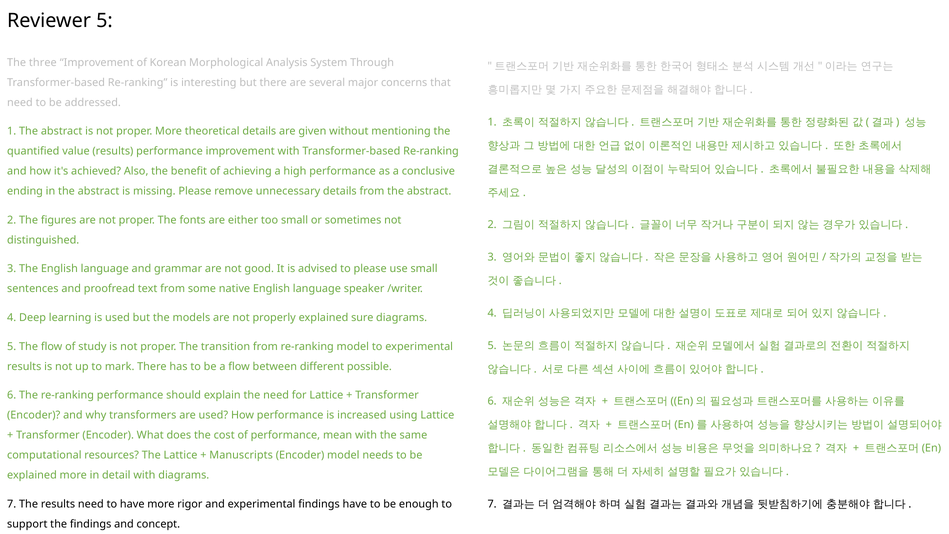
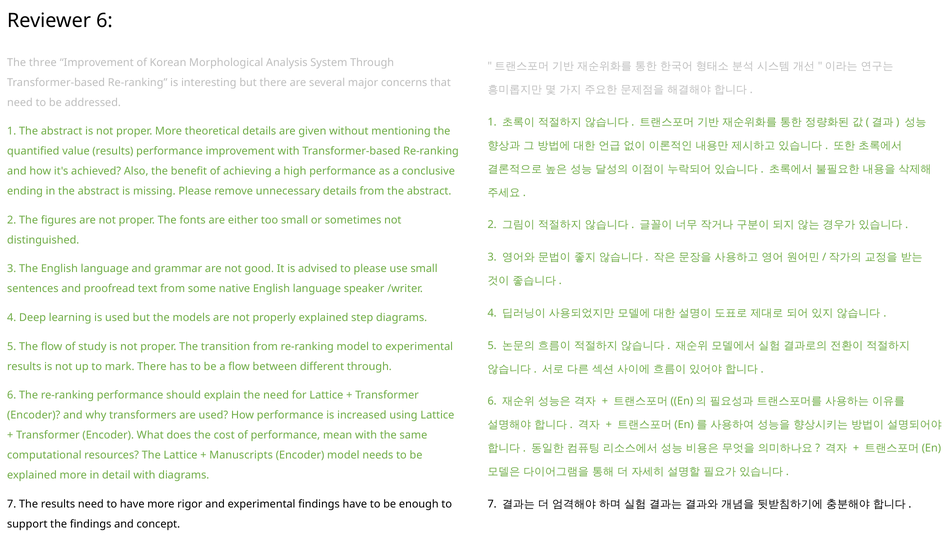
Reviewer 5: 5 -> 6 (105, 21)
sure: sure -> step (362, 318)
different possible: possible -> through (369, 366)
